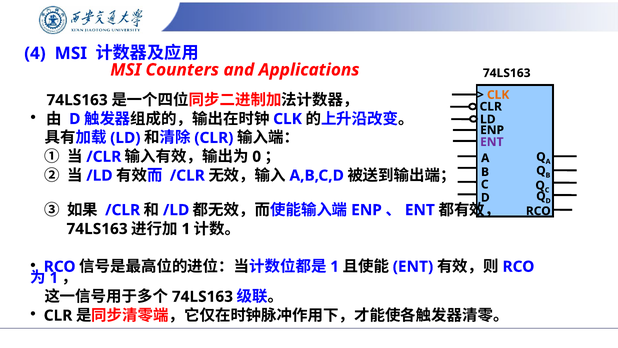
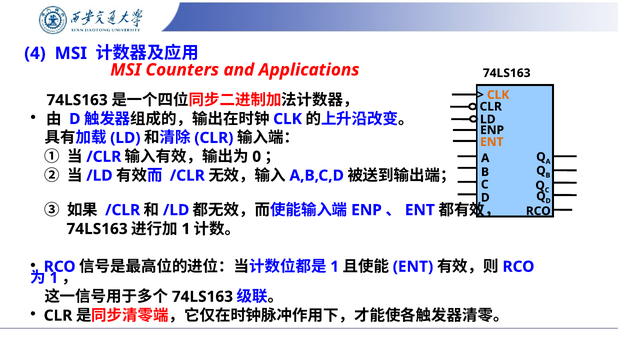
ENT colour: purple -> orange (492, 142)
